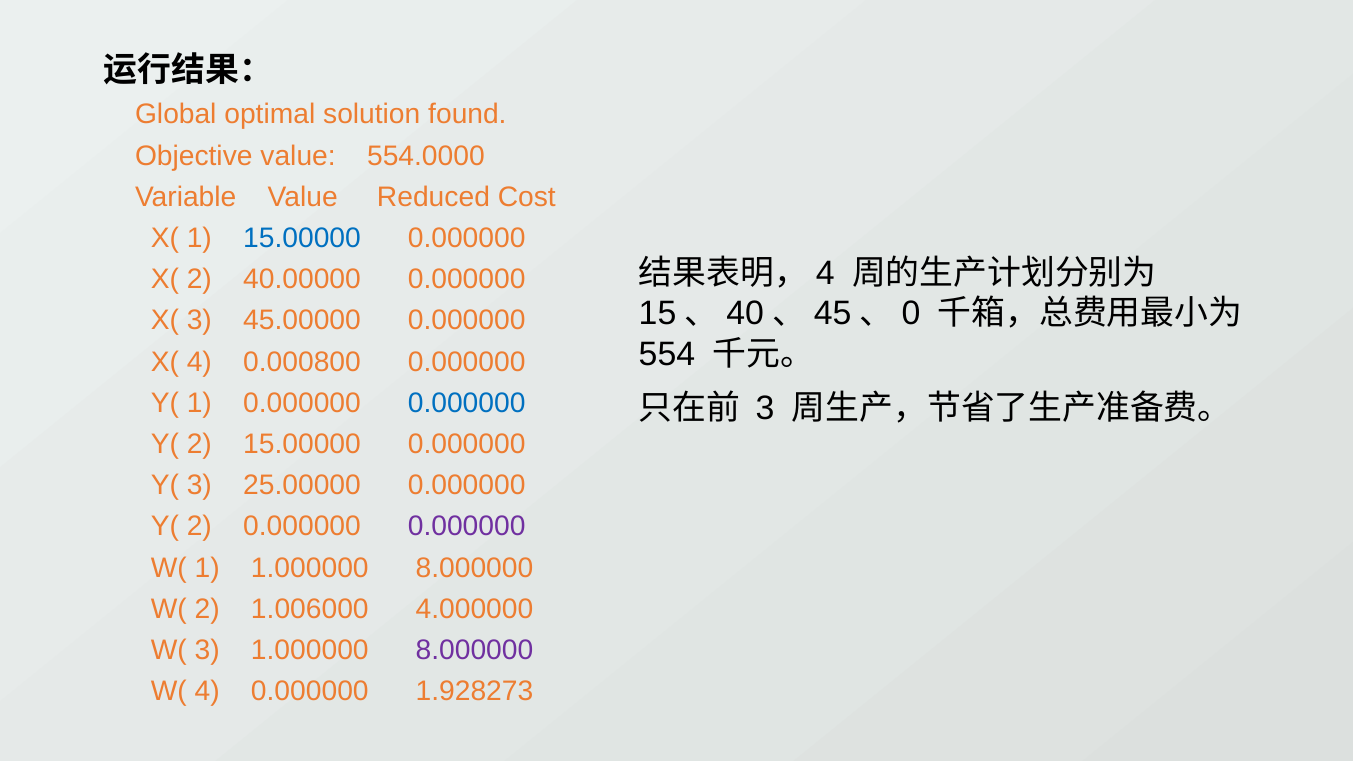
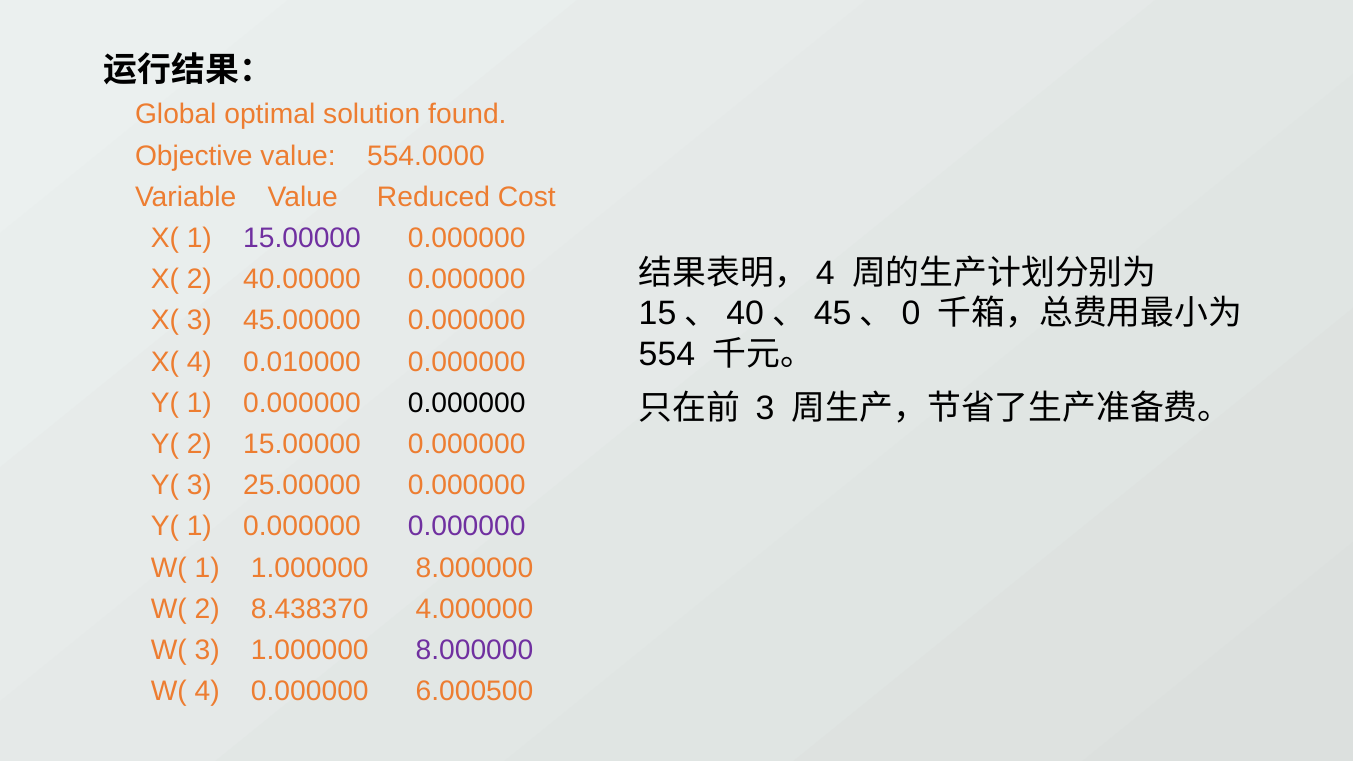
15.00000 colour: blue -> purple (302, 238)
0.000800: 0.000800 -> 0.010000 (302, 362)
0.000000 colour: blue -> black (467, 403)
2: 2 -> 1 (199, 527)
1.006000: 1.006000 -> 8.438370 (310, 609)
1.928273: 1.928273 -> 6.000500 (474, 691)
